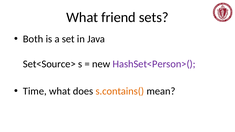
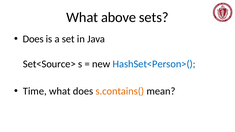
friend: friend -> above (119, 17)
Both: Both -> Does (33, 39)
HashSet<Person>( colour: purple -> blue (154, 64)
